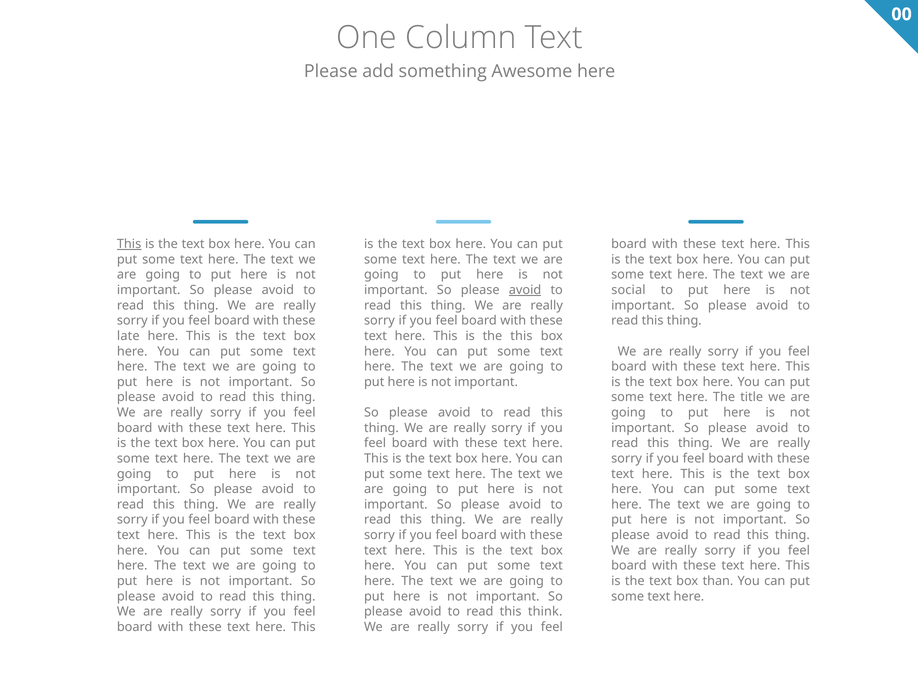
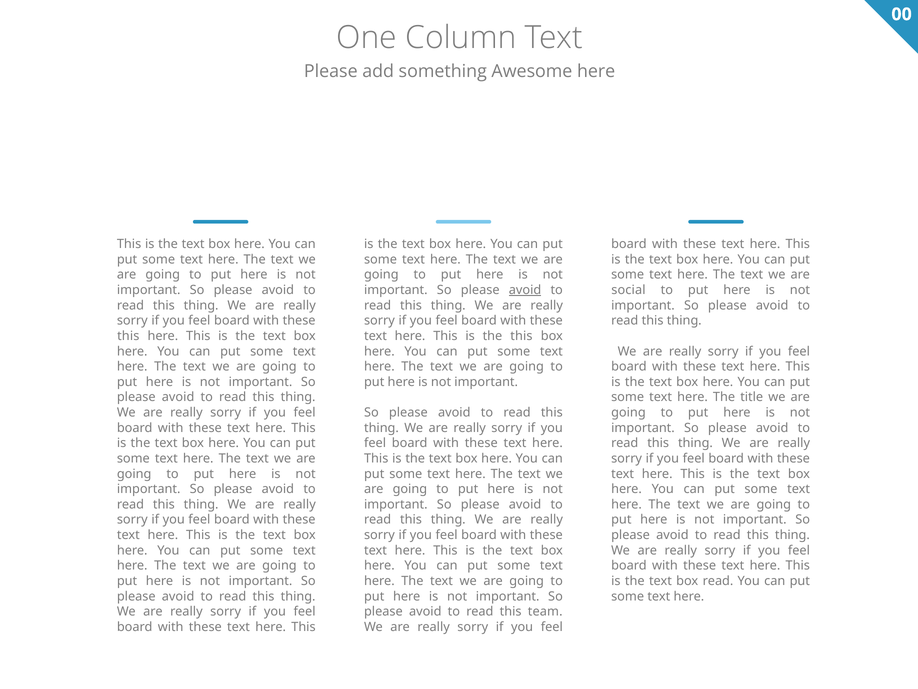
This underline: present -> none (129, 244)
late: late -> this (128, 336)
box than: than -> read (718, 581)
think: think -> team (545, 611)
